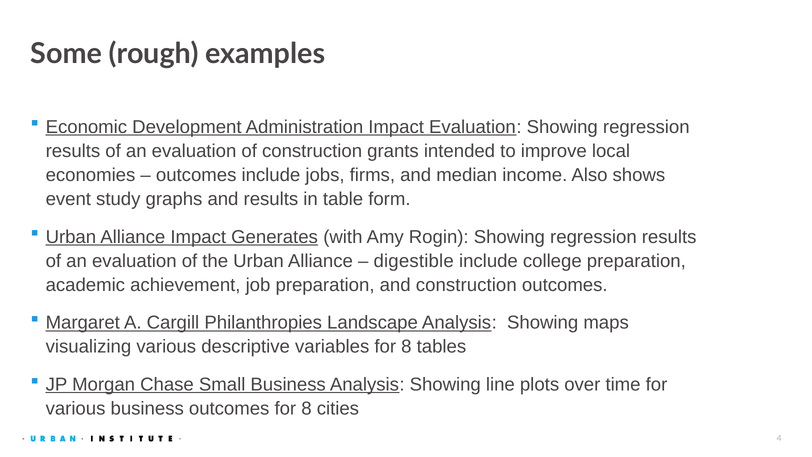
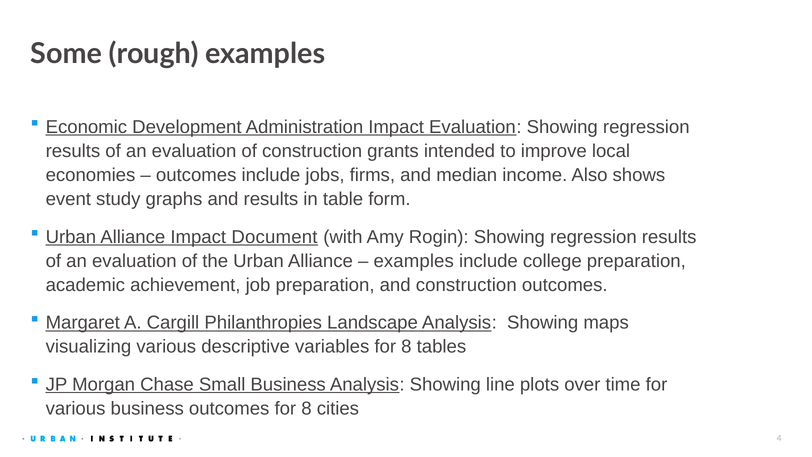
Generates: Generates -> Document (274, 237)
digestible: digestible -> examples (414, 261)
